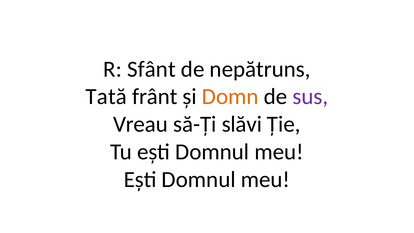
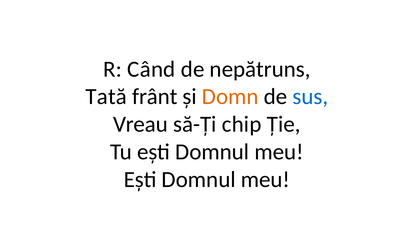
Sfânt: Sfânt -> Când (151, 69)
sus colour: purple -> blue (310, 97)
slăvi: slăvi -> chip (242, 124)
